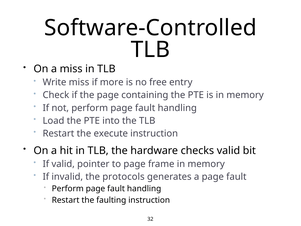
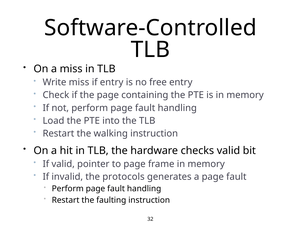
if more: more -> entry (112, 82)
execute: execute -> walking (111, 133)
